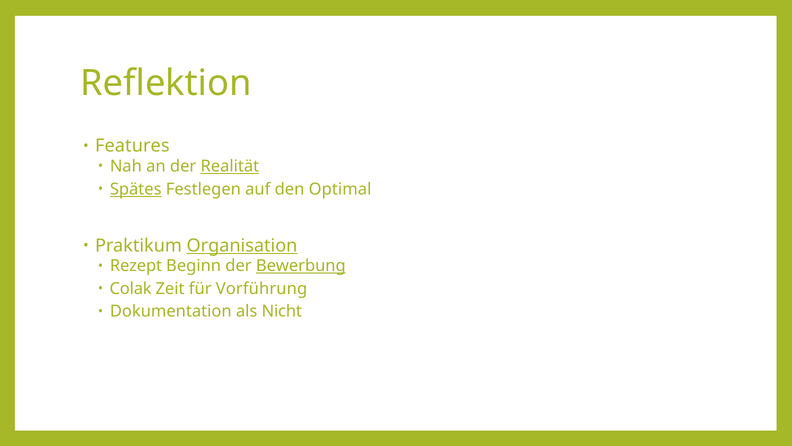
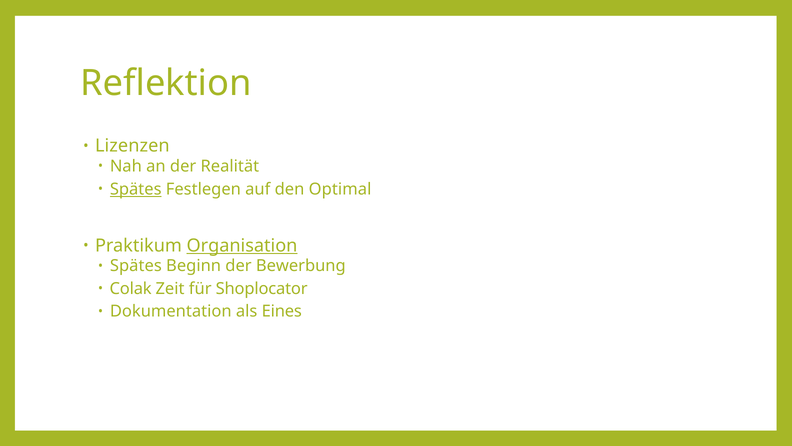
Features: Features -> Lizenzen (132, 146)
Realität underline: present -> none (230, 166)
Rezept: Rezept -> Spätes (136, 266)
Bewerbung underline: present -> none (301, 266)
Vorführung: Vorführung -> Shoplocator (262, 288)
Nicht: Nicht -> Eines (282, 311)
